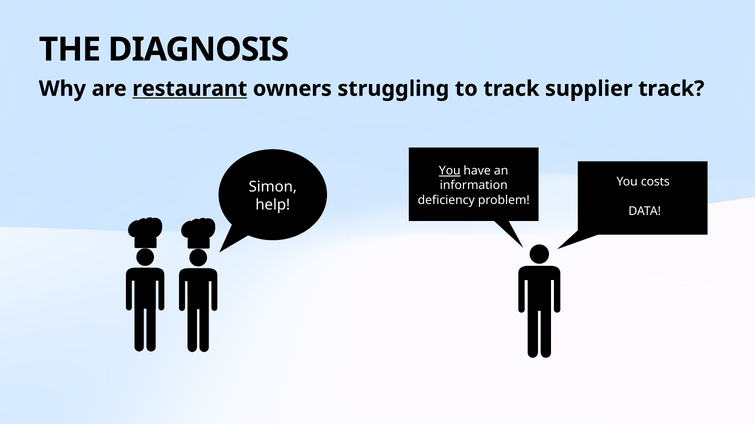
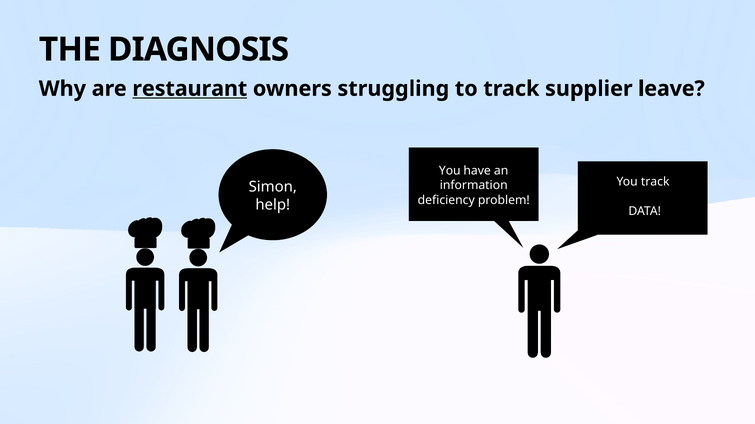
supplier track: track -> leave (671, 89)
You underline: present -> none (450, 171)
You costs: costs -> track (655, 182)
